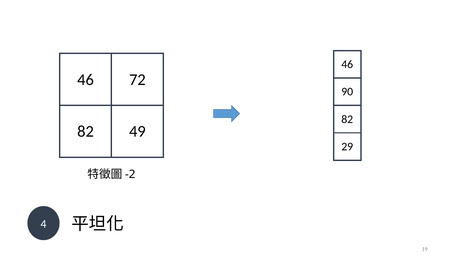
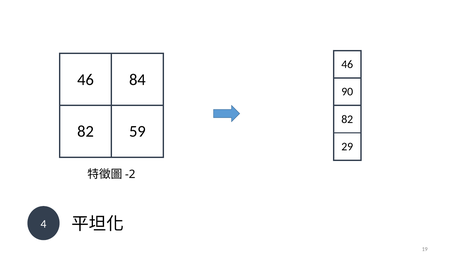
72: 72 -> 84 (137, 79)
49: 49 -> 59 (137, 131)
